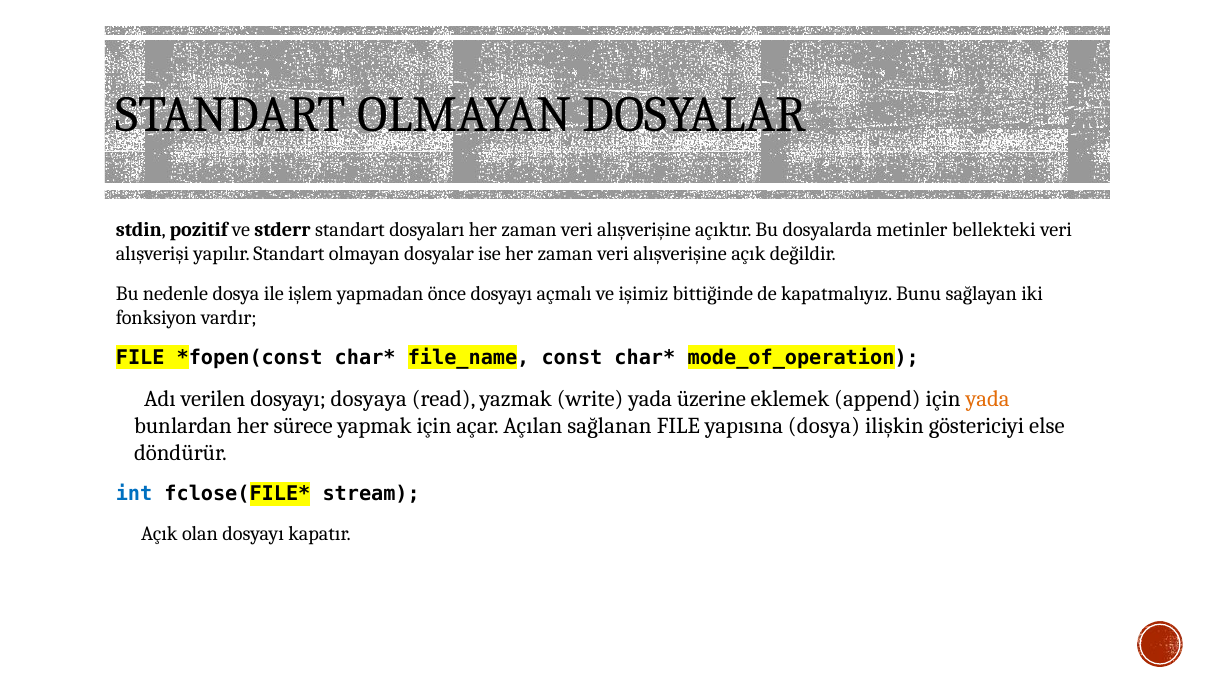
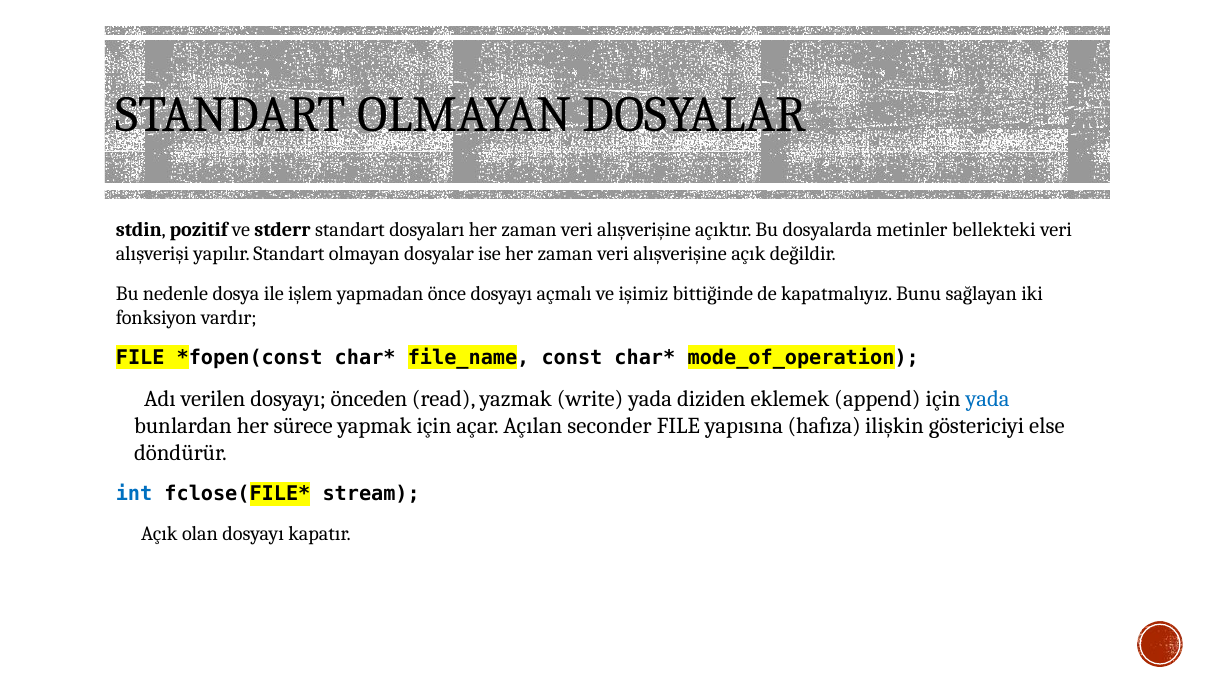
dosyaya: dosyaya -> önceden (369, 399)
üzerine: üzerine -> diziden (711, 399)
yada colour: orange -> blue (988, 399)
sağlanan: sağlanan -> seconder (609, 426)
yapısına dosya: dosya -> hafıza (824, 426)
